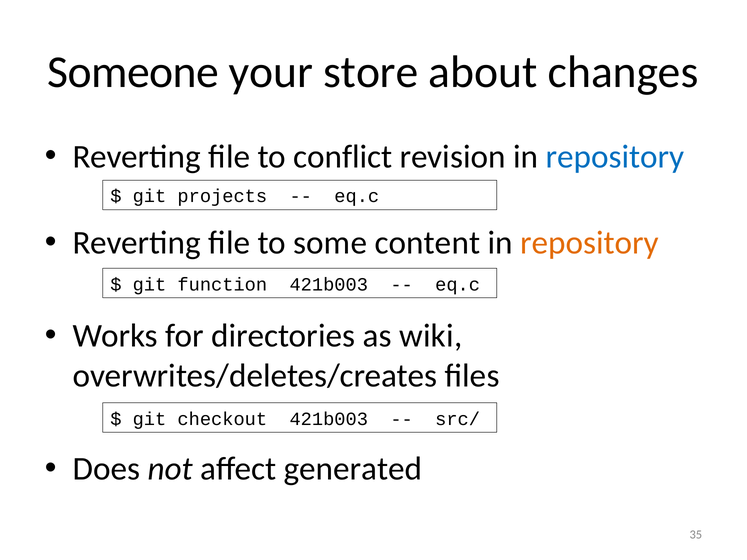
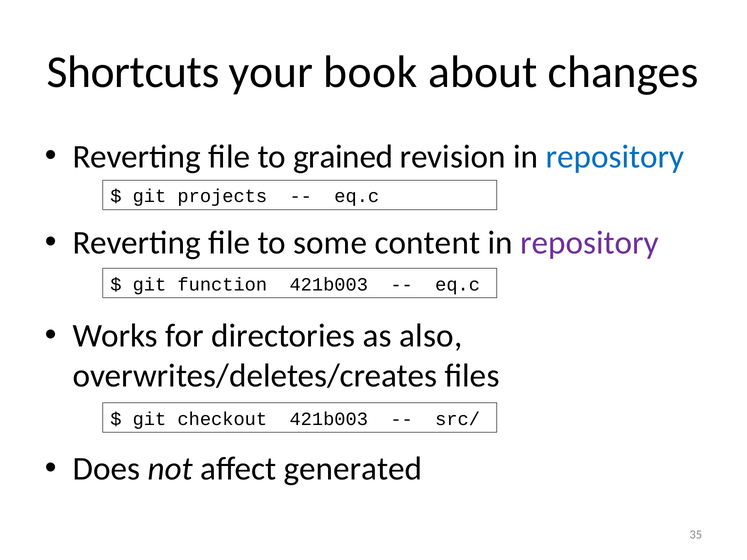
Someone: Someone -> Shortcuts (133, 72)
store: store -> book (370, 72)
conflict: conflict -> grained (343, 157)
repository colour: orange -> purple (590, 243)
wiki: wiki -> also (431, 336)
